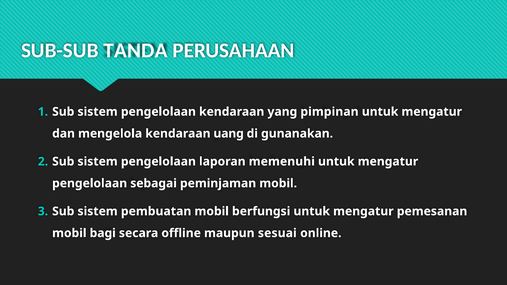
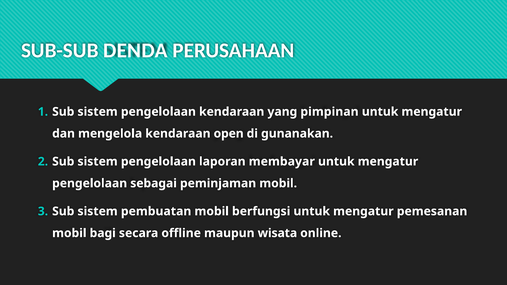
TANDA: TANDA -> DENDA (135, 51)
uang: uang -> open (229, 134)
memenuhi: memenuhi -> membayar (282, 162)
sesuai: sesuai -> wisata (277, 233)
